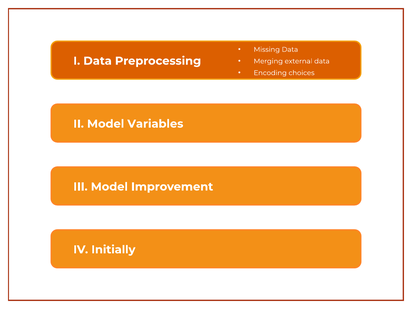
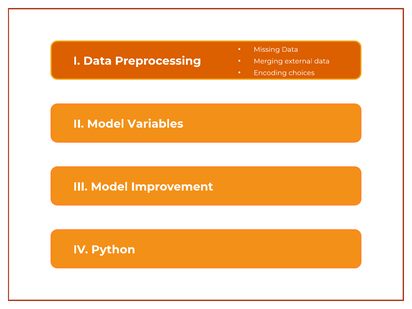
Initially: Initially -> Python (113, 250)
